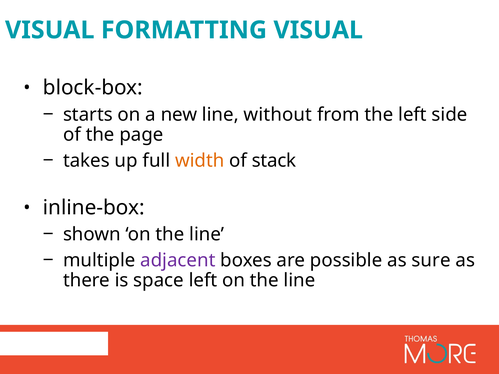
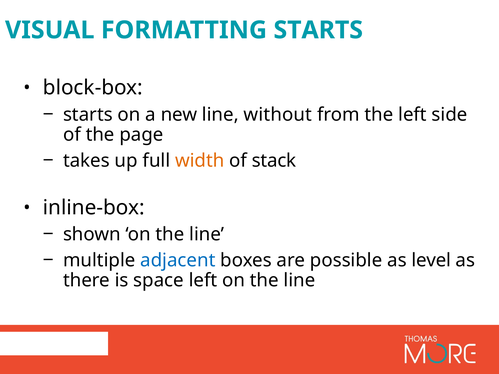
FORMATTING VISUAL: VISUAL -> STARTS (318, 30)
adjacent colour: purple -> blue (178, 260)
sure: sure -> level (431, 260)
